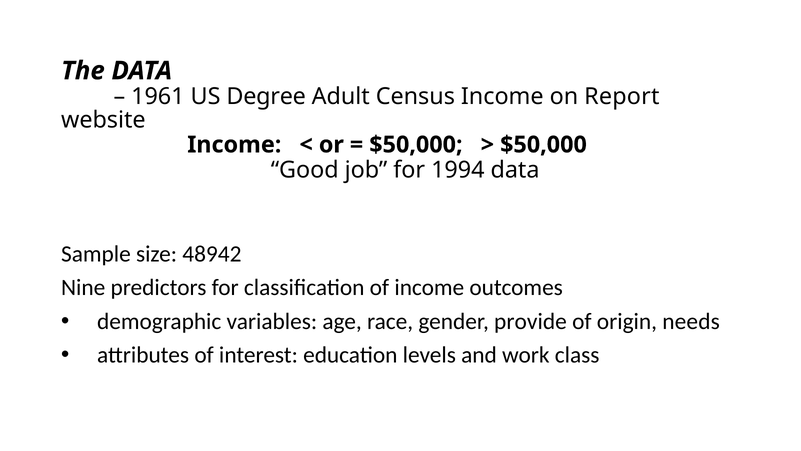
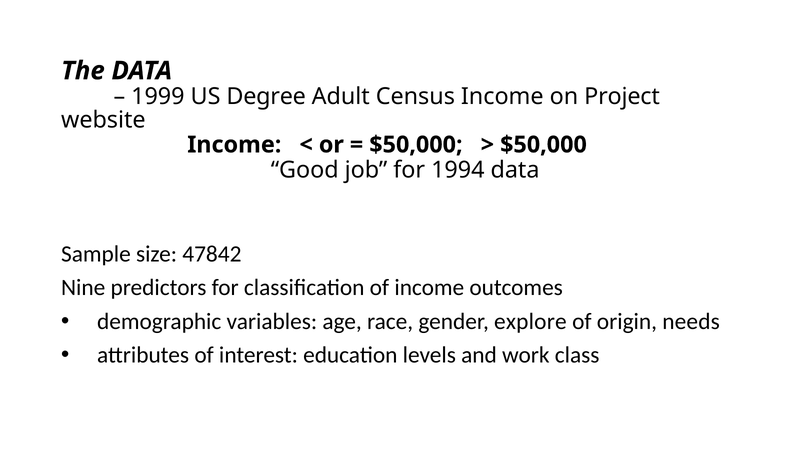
1961: 1961 -> 1999 (158, 97)
Report: Report -> Project (622, 97)
48942: 48942 -> 47842 (212, 254)
provide: provide -> explore (530, 321)
